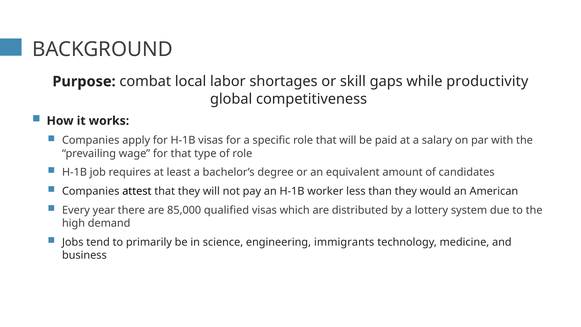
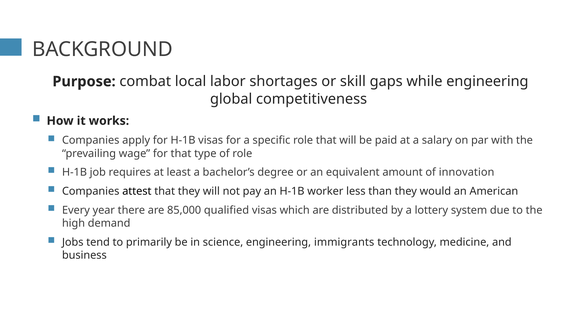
while productivity: productivity -> engineering (487, 81)
candidates: candidates -> innovation (467, 172)
